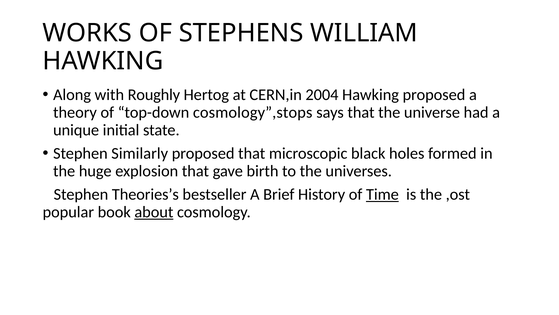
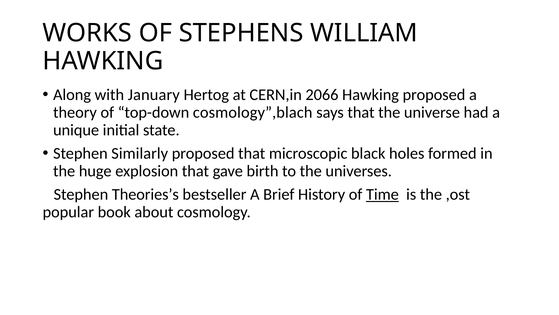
Roughly: Roughly -> January (154, 95)
2004: 2004 -> 2066 (322, 95)
cosmology”,stops: cosmology”,stops -> cosmology”,blach (253, 112)
about underline: present -> none (154, 212)
